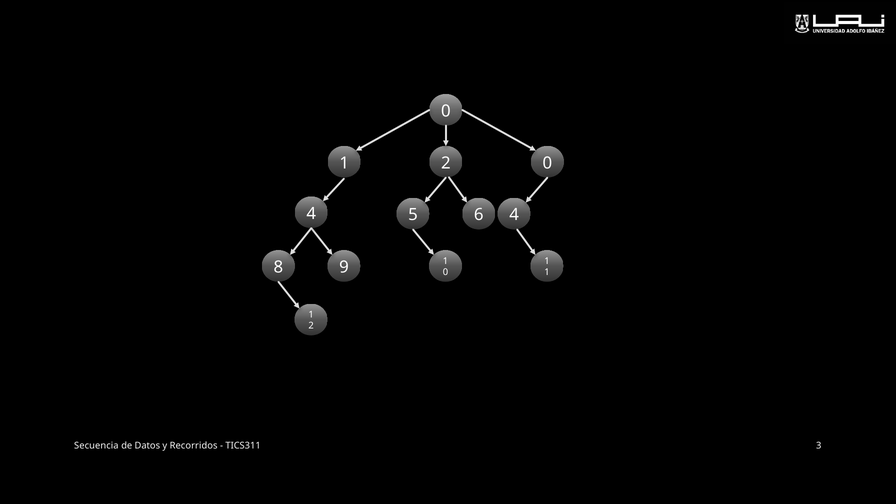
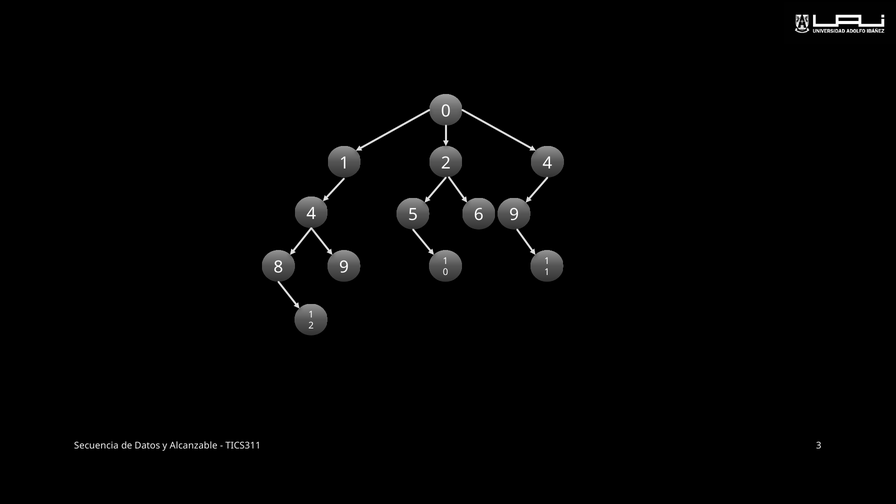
0: 0 -> 4 (547, 163)
4: 4 -> 9 (514, 215)
Recorridos: Recorridos -> Alcanzable (194, 446)
